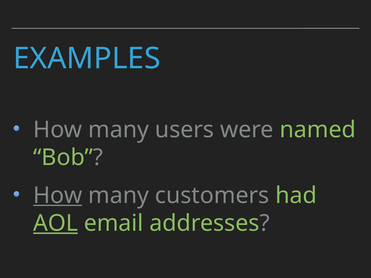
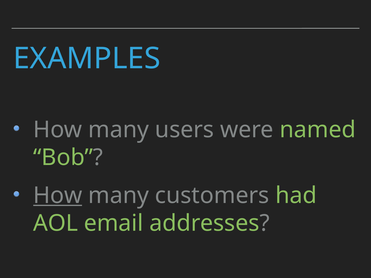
AOL underline: present -> none (56, 223)
